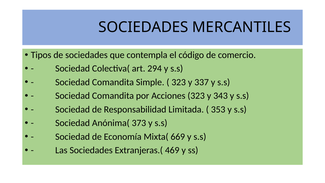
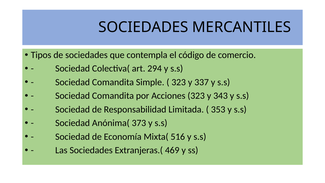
669: 669 -> 516 (178, 137)
